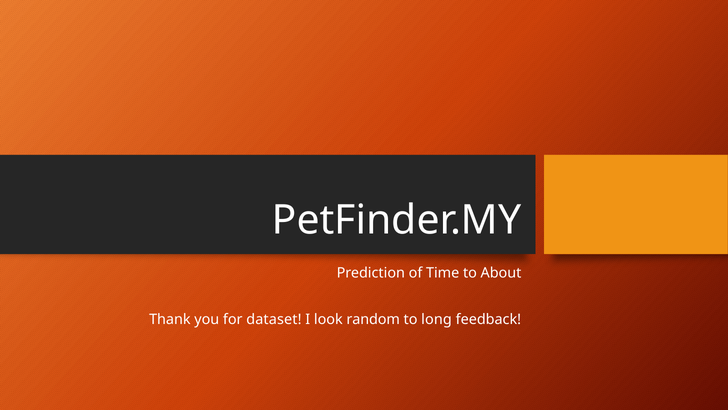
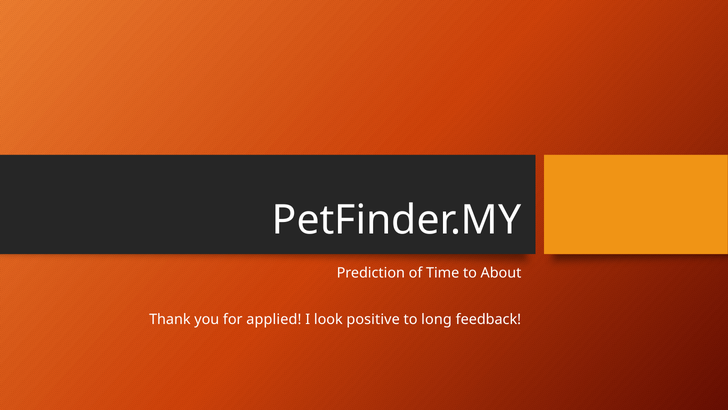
dataset: dataset -> applied (274, 319)
random: random -> positive (373, 319)
